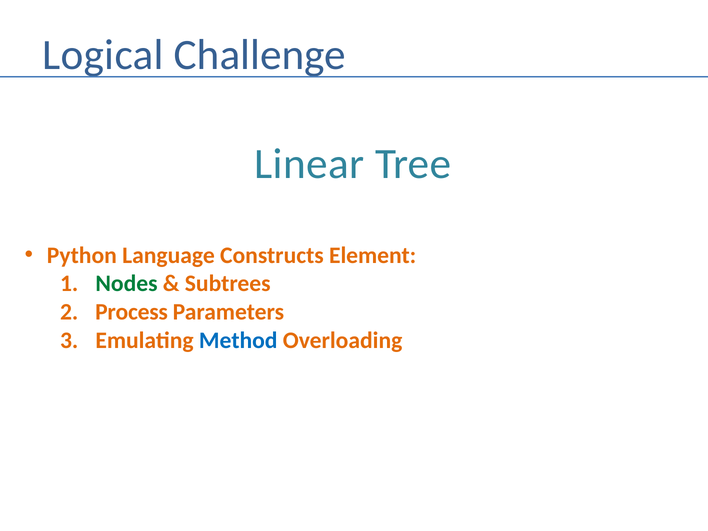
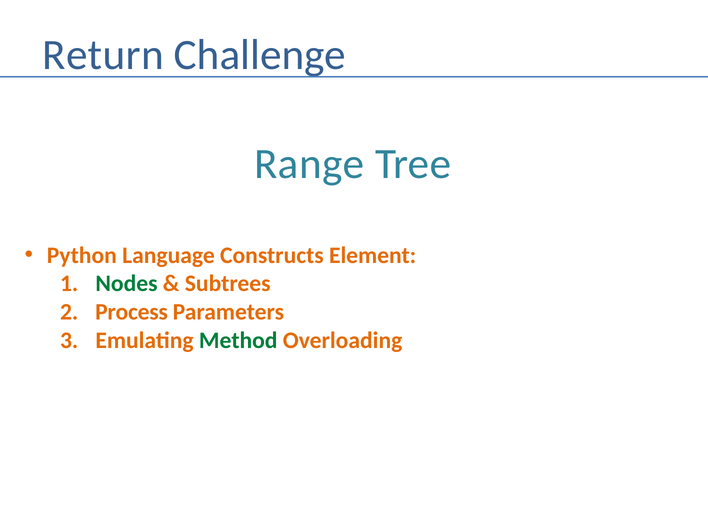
Logical: Logical -> Return (103, 55)
Linear: Linear -> Range (309, 164)
Method colour: blue -> green (238, 340)
